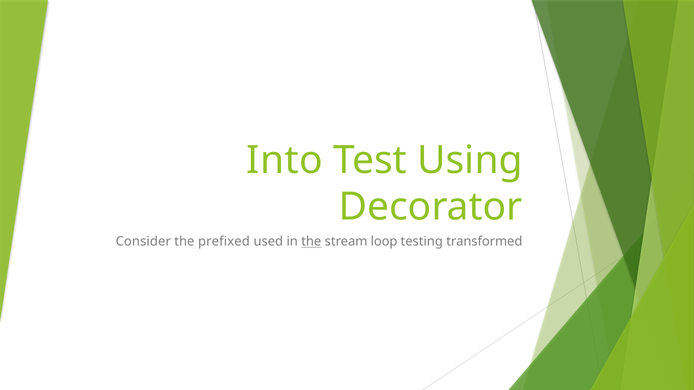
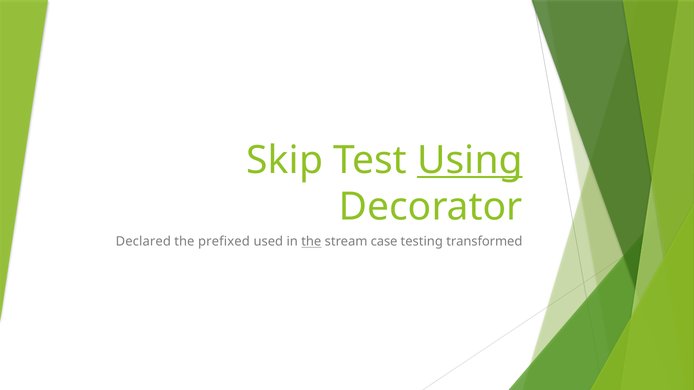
Into: Into -> Skip (285, 160)
Using underline: none -> present (470, 160)
Consider: Consider -> Declared (143, 242)
loop: loop -> case (384, 242)
